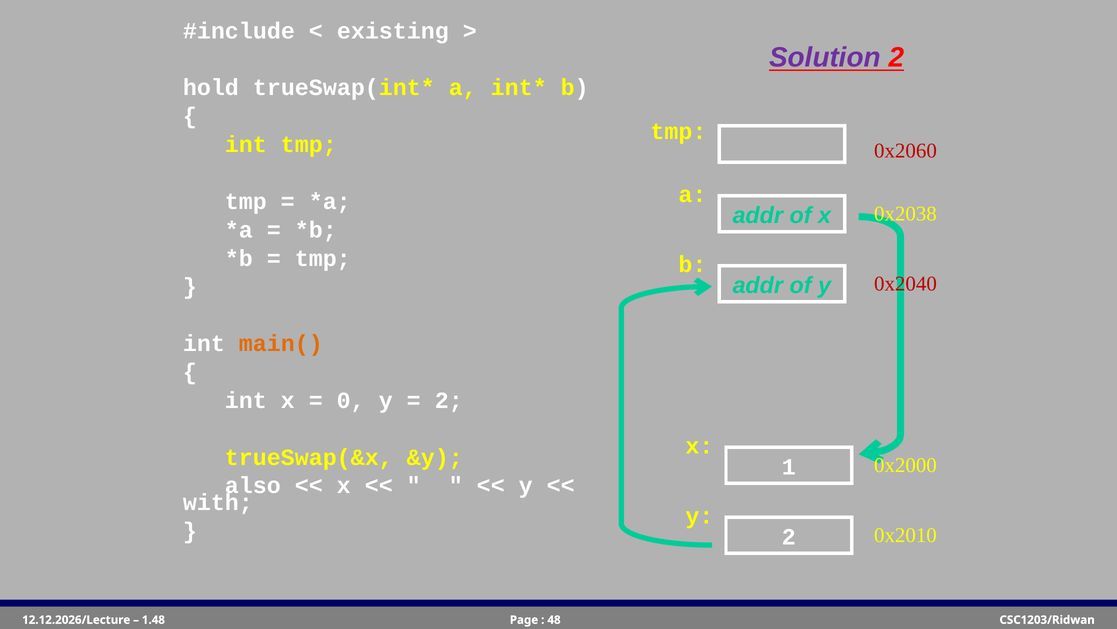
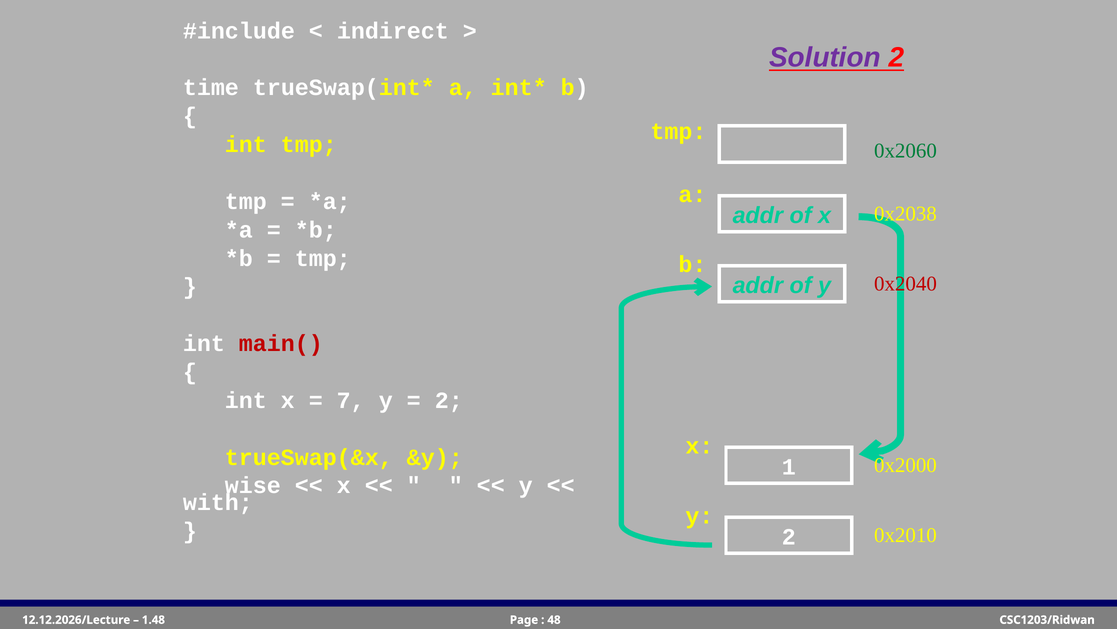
existing: existing -> indirect (393, 31)
hold: hold -> time (211, 88)
0x2060 colour: red -> green (905, 151)
main( colour: orange -> red (281, 343)
0: 0 -> 7 (351, 400)
also: also -> wise (253, 485)
